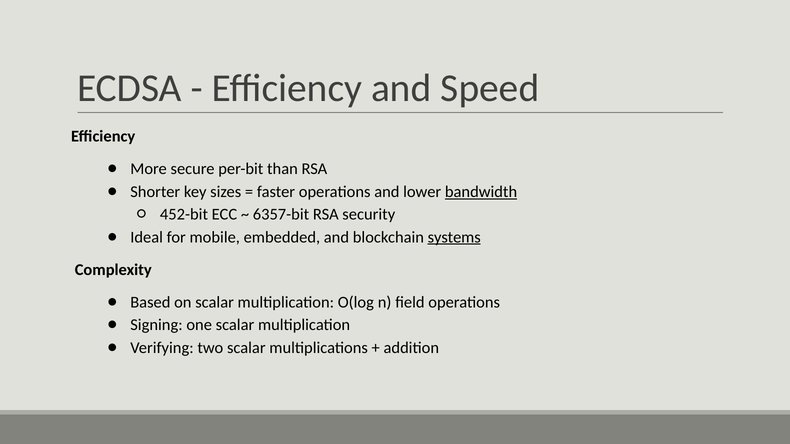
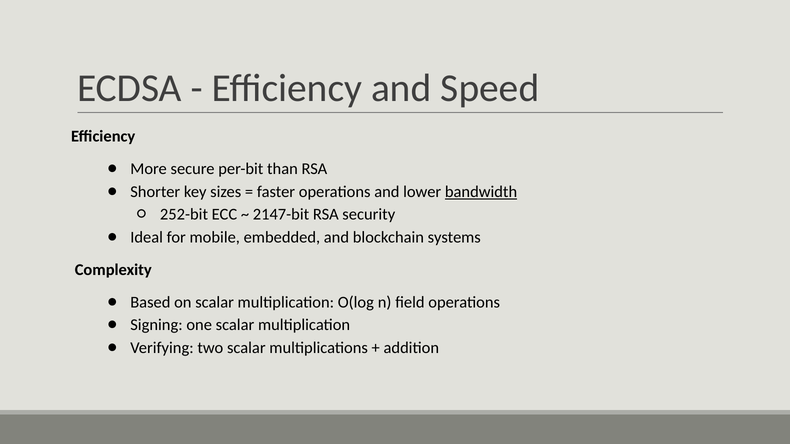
452-bit: 452-bit -> 252-bit (184, 215)
6357-bit: 6357-bit -> 2147-bit (281, 215)
systems underline: present -> none (454, 237)
